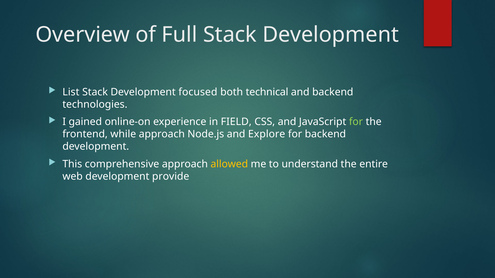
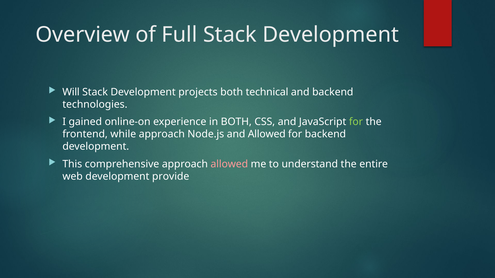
List: List -> Will (71, 92)
focused: focused -> projects (198, 92)
in FIELD: FIELD -> BOTH (236, 122)
and Explore: Explore -> Allowed (267, 134)
allowed colour: yellow -> pink (229, 164)
